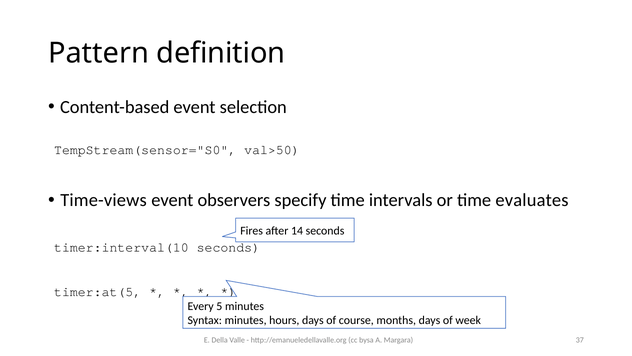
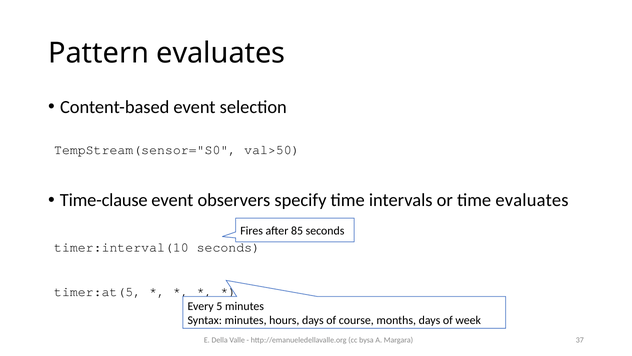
Pattern definition: definition -> evaluates (221, 53)
Time-views: Time-views -> Time-clause (104, 200)
14: 14 -> 85 (297, 230)
